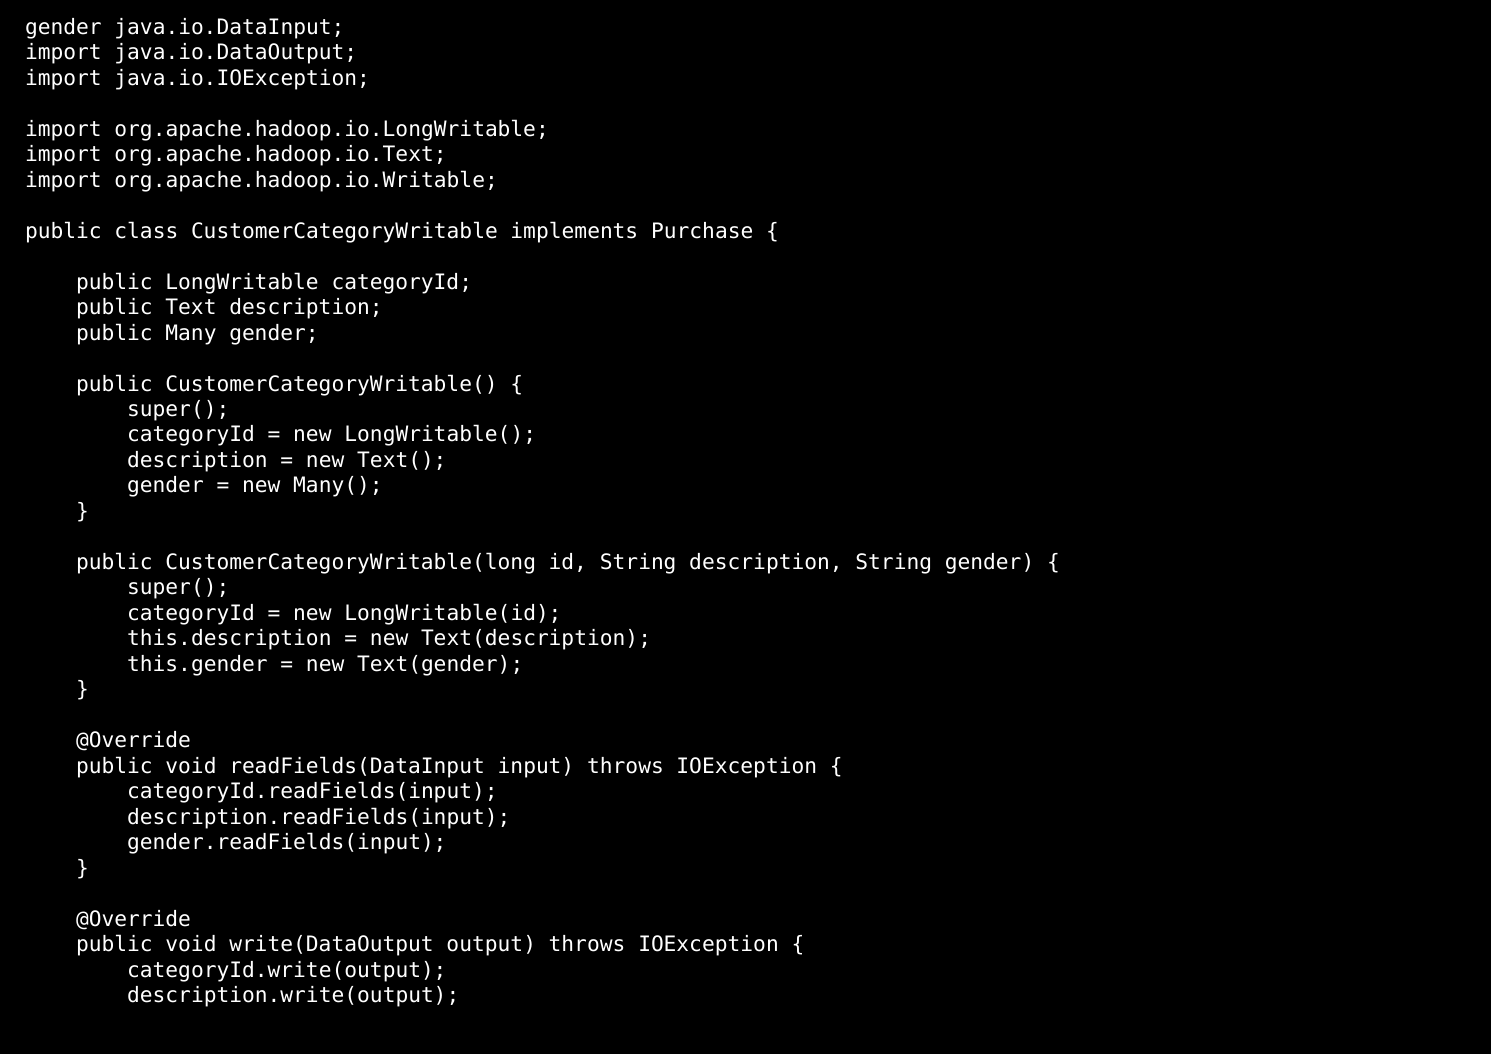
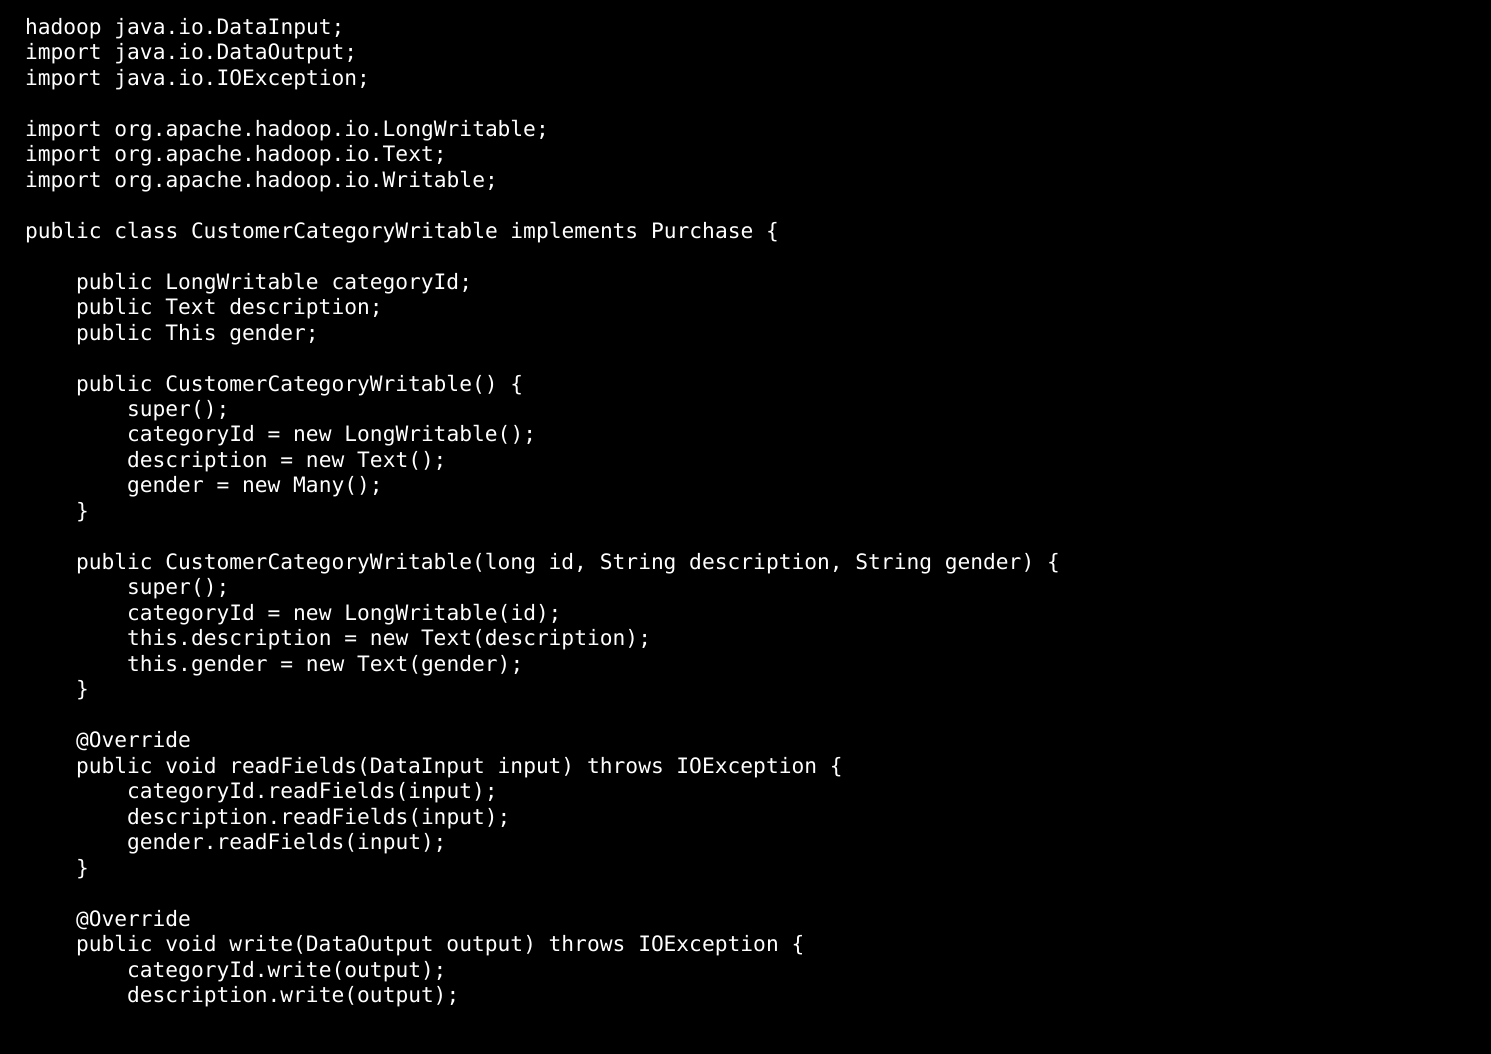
gender: gender -> hadoop (63, 27)
Many: Many -> This (191, 333)
